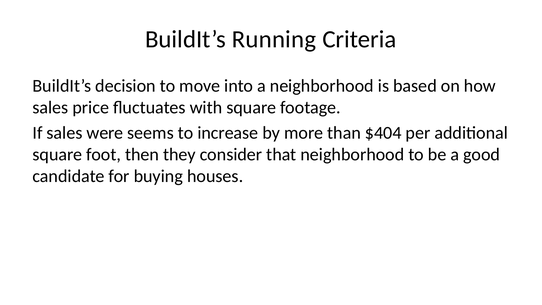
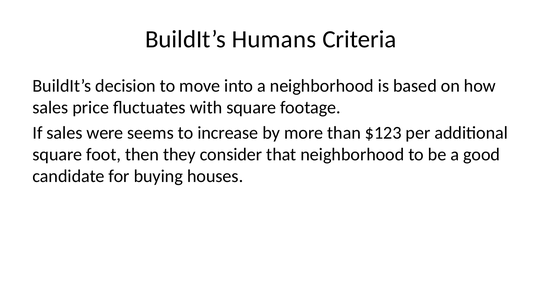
Running: Running -> Humans (274, 39)
$404: $404 -> $123 (383, 133)
